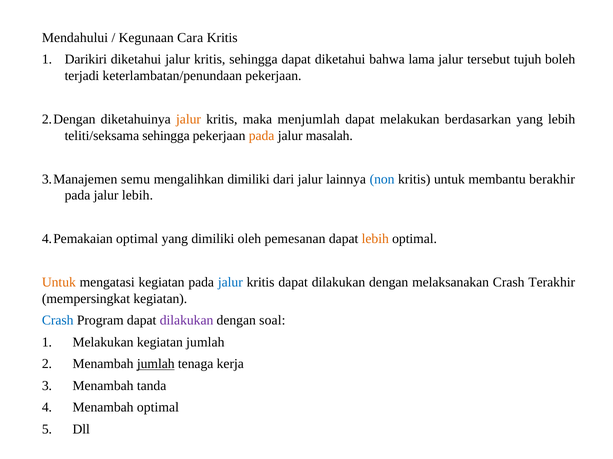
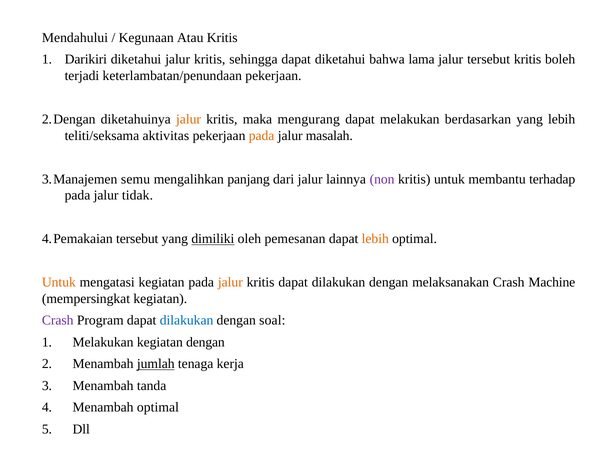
Cara: Cara -> Atau (190, 38)
tersebut tujuh: tujuh -> kritis (528, 60)
menjumlah: menjumlah -> mengurang (309, 119)
teliti/seksama sehingga: sehingga -> aktivitas (166, 136)
mengalihkan dimiliki: dimiliki -> panjang (249, 179)
non colour: blue -> purple (382, 179)
berakhir: berakhir -> terhadap (552, 179)
jalur lebih: lebih -> tidak (137, 196)
optimal: optimal -> tersebut (137, 239)
dimiliki underline: none -> present (213, 239)
jalur colour: blue -> orange (230, 283)
Terakhir: Terakhir -> Machine (552, 283)
Crash colour: blue -> purple (58, 321)
dilakukan colour: purple -> blue (187, 321)
kegiatan jumlah: jumlah -> dengan (205, 343)
